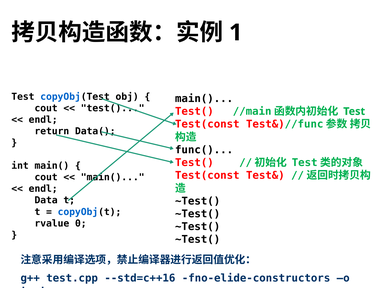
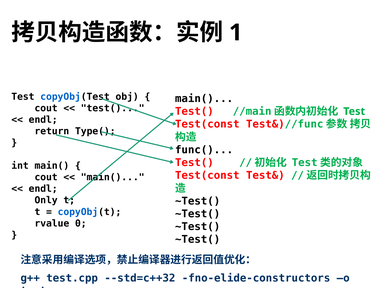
Data(: Data( -> Type( (95, 132)
Data: Data -> Only (46, 201)
--std=c++16: --std=c++16 -> --std=c++32 (140, 279)
